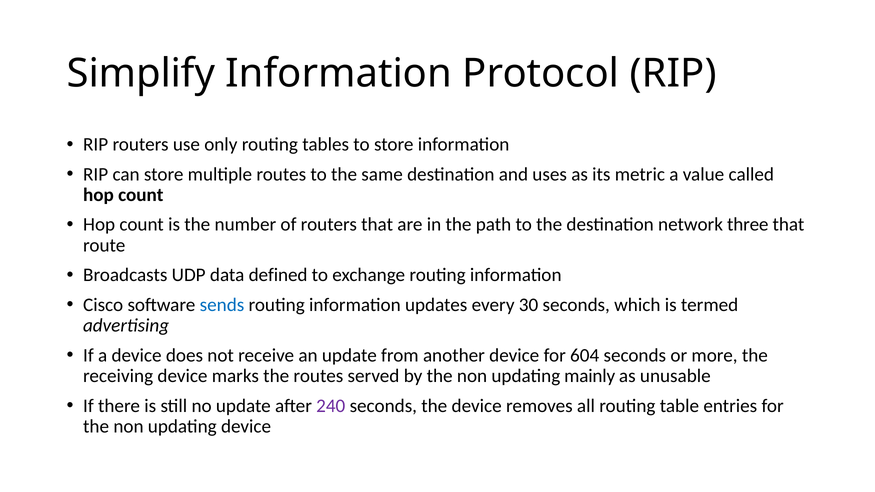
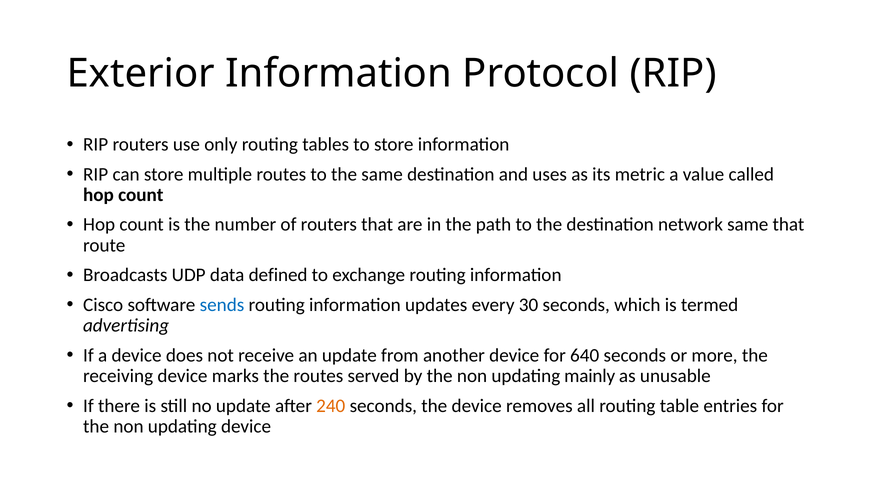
Simplify: Simplify -> Exterior (141, 74)
network three: three -> same (748, 225)
604: 604 -> 640 (585, 355)
240 colour: purple -> orange (331, 406)
